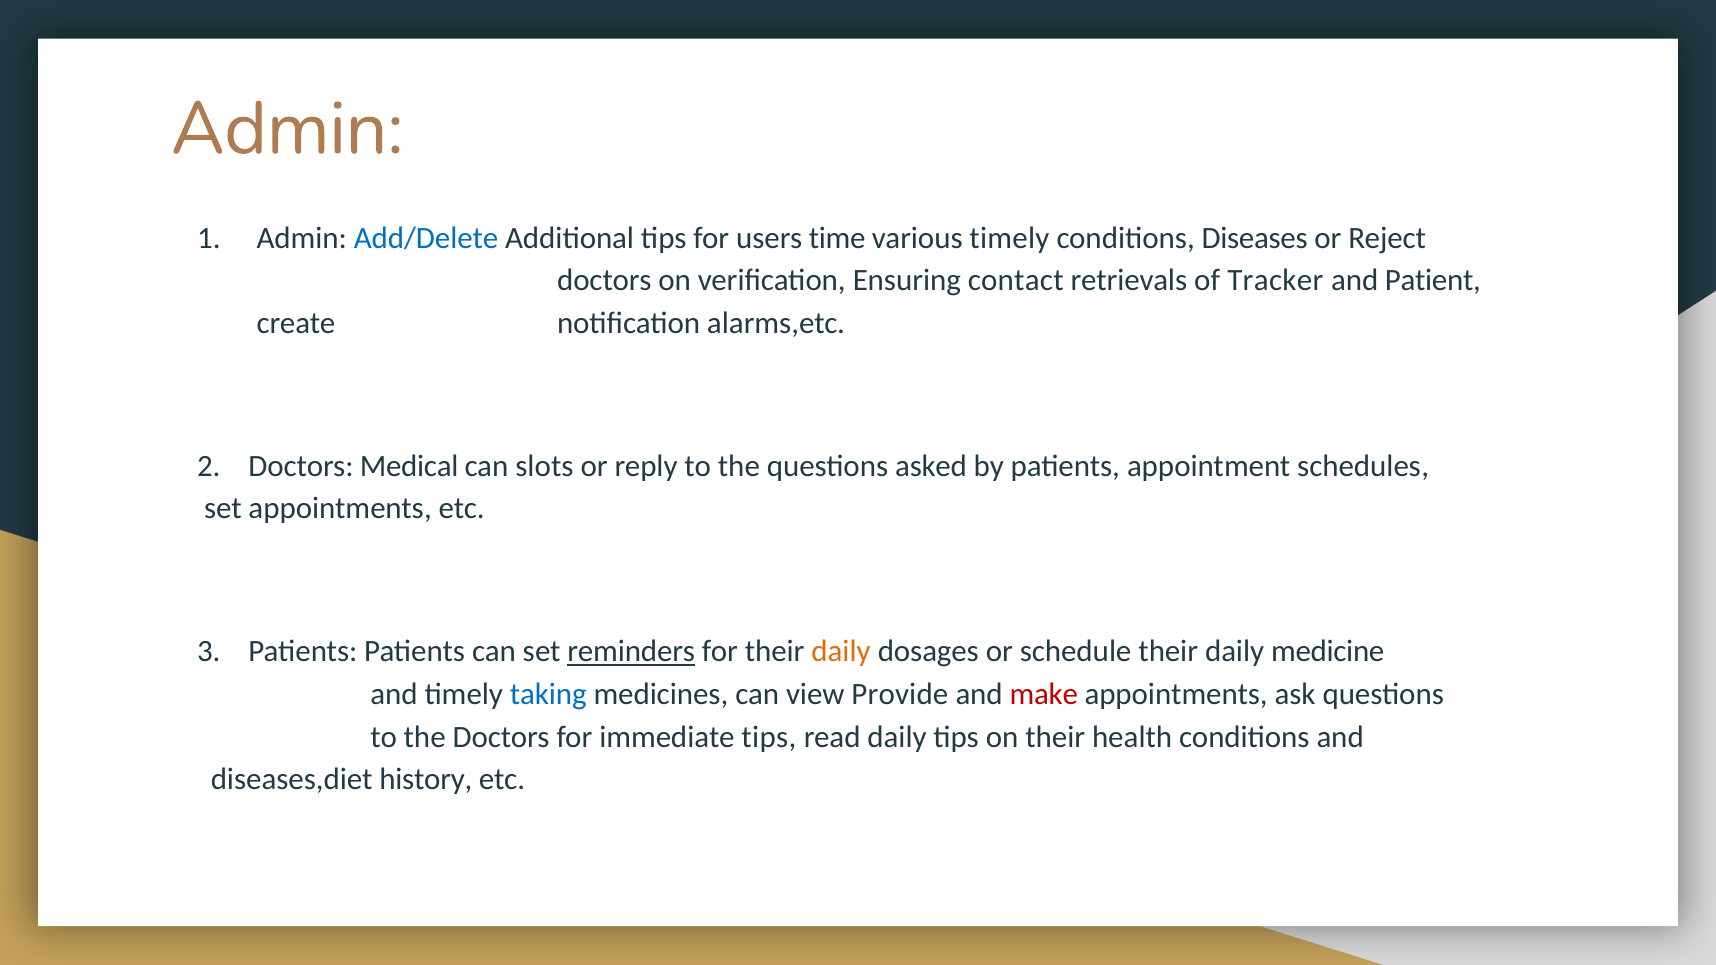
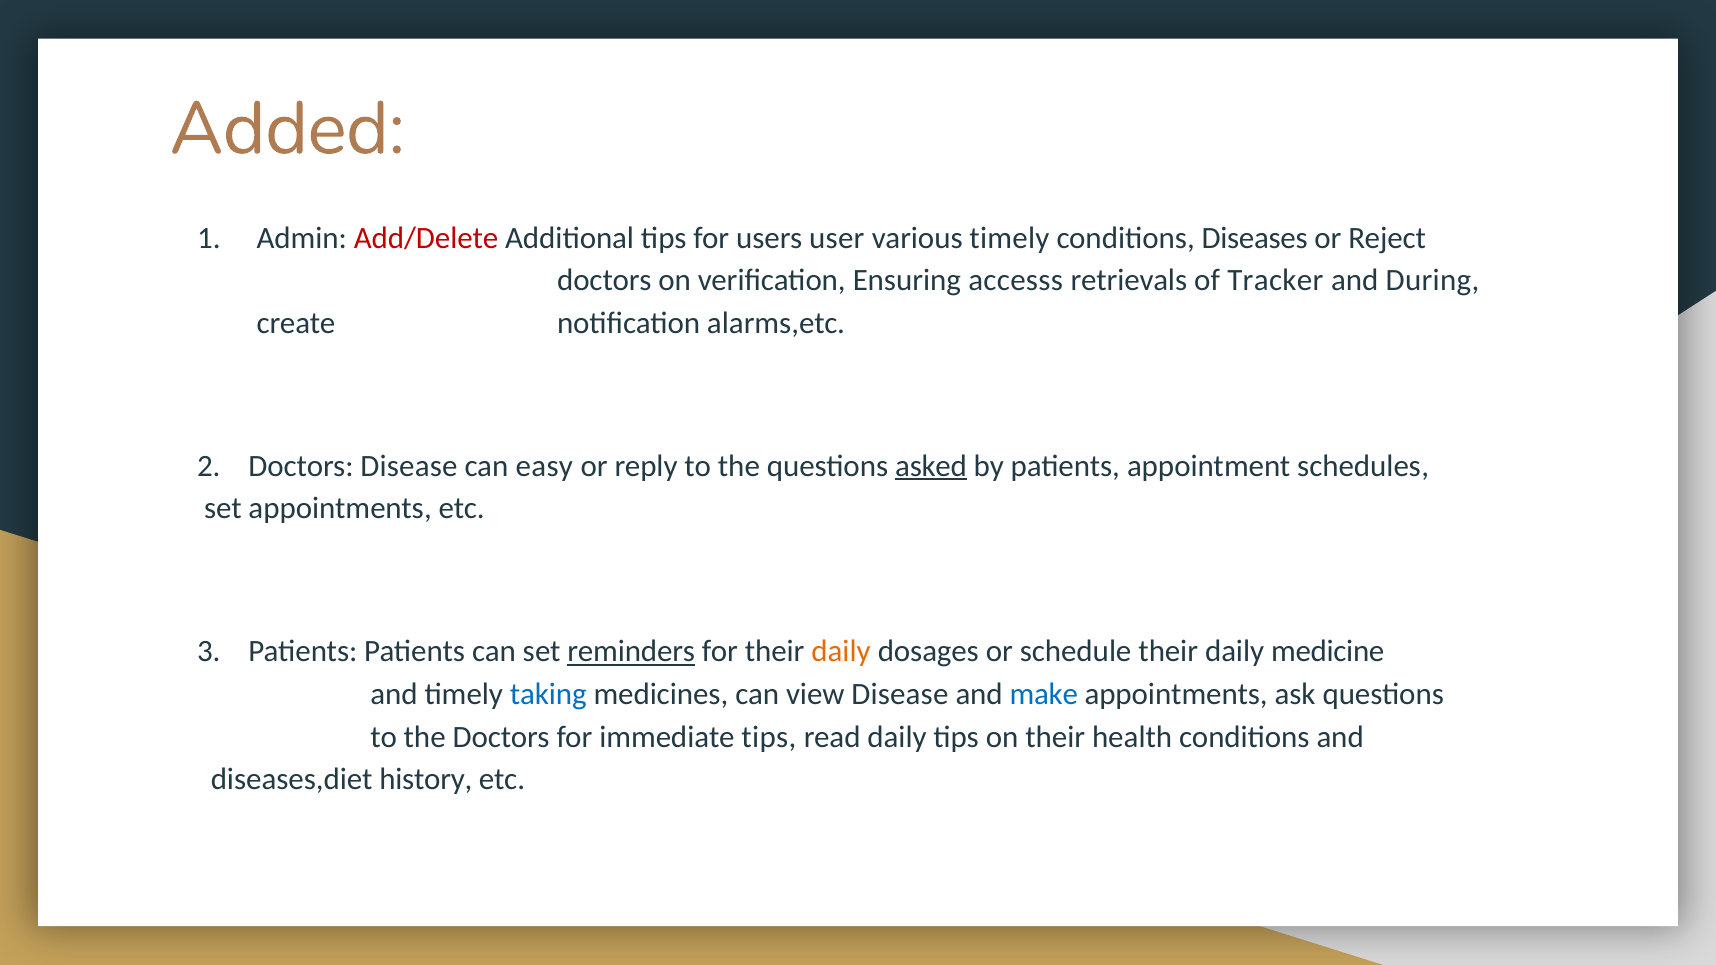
Admin: Admin -> Added (287, 129)
Add/Delete colour: blue -> red (426, 238)
time: time -> user (837, 238)
contact: contact -> accesss (1016, 281)
Patient: Patient -> During (1433, 281)
Doctors Medical: Medical -> Disease (409, 466)
slots: slots -> easy (544, 466)
asked underline: none -> present (931, 466)
view Provide: Provide -> Disease (900, 694)
make colour: red -> blue (1044, 694)
